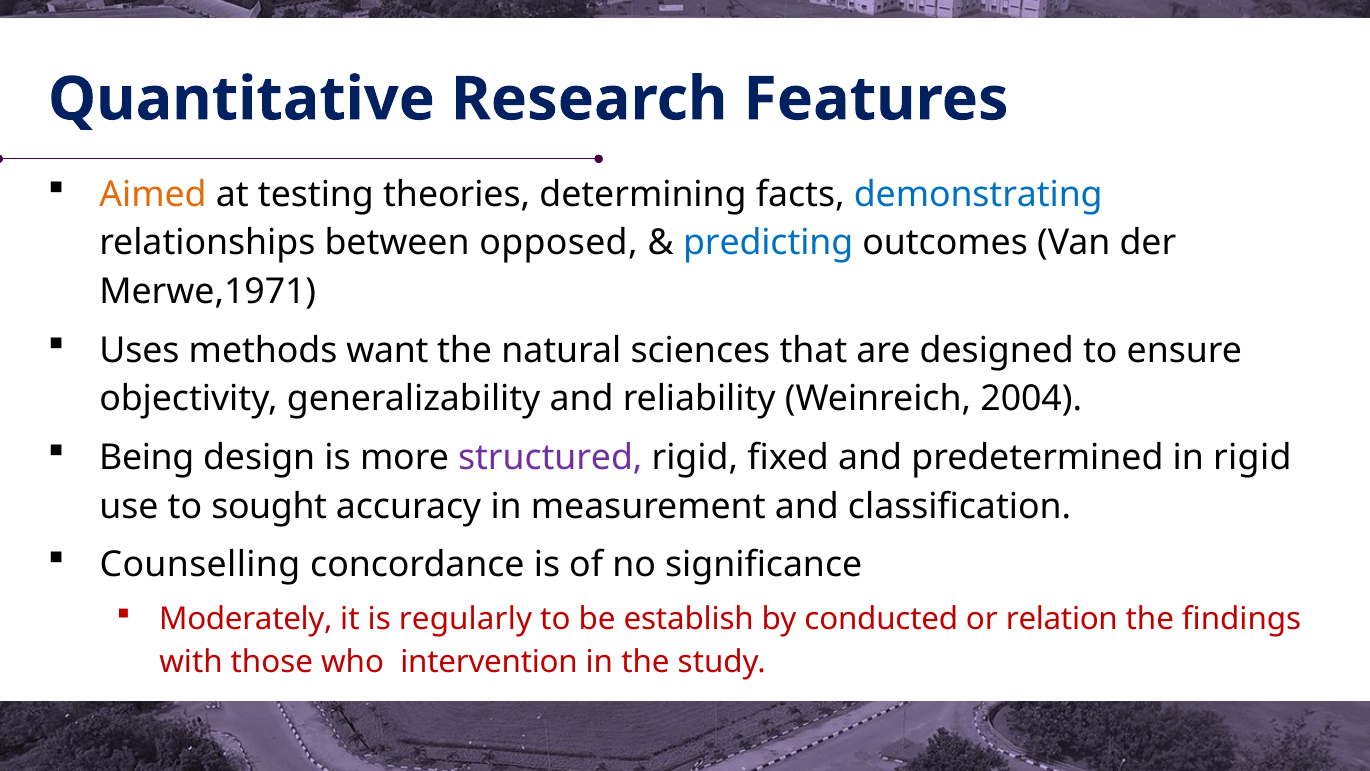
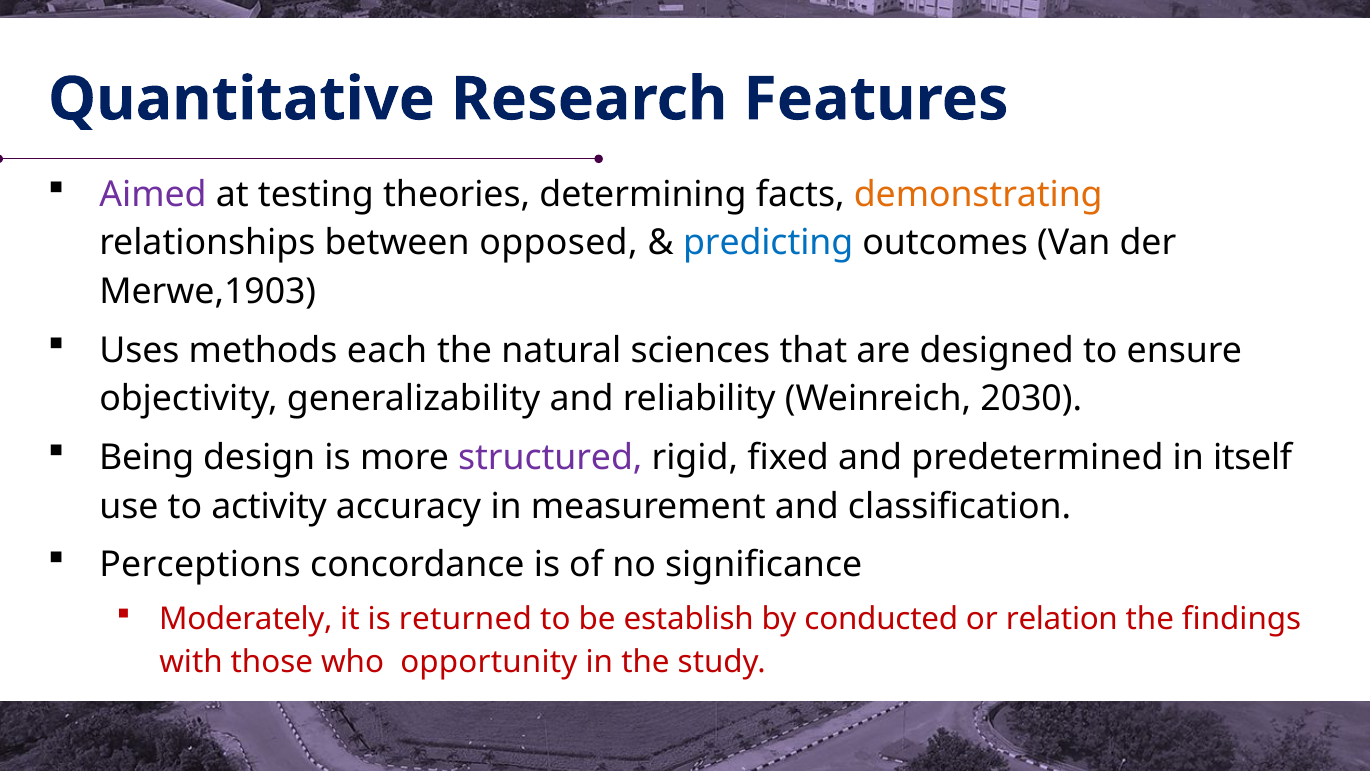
Aimed colour: orange -> purple (153, 194)
demonstrating colour: blue -> orange (978, 194)
Merwe,1971: Merwe,1971 -> Merwe,1903 (208, 292)
want: want -> each (387, 350)
2004: 2004 -> 2030 (1031, 399)
in rigid: rigid -> itself (1253, 457)
sought: sought -> activity (269, 506)
Counselling: Counselling -> Perceptions (200, 564)
regularly: regularly -> returned (465, 619)
intervention: intervention -> opportunity (489, 662)
